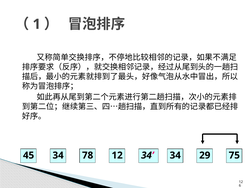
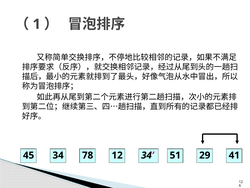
34 34: 34 -> 51 (175, 155)
75: 75 -> 41 (234, 155)
